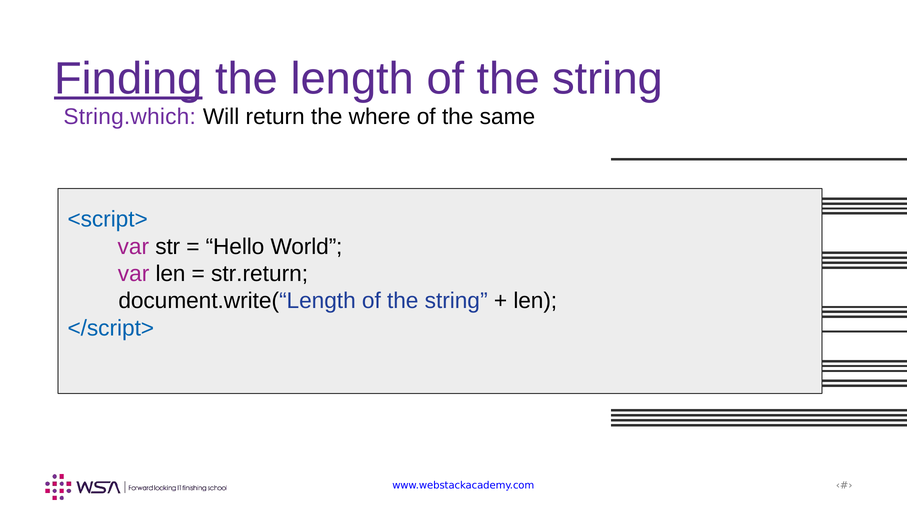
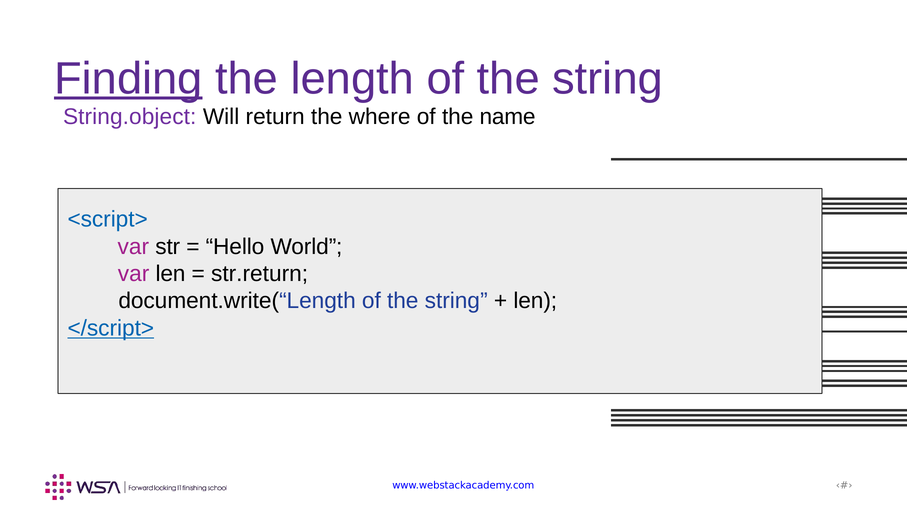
String.which: String.which -> String.object (130, 117)
same: same -> name (508, 117)
</script> underline: none -> present (111, 328)
